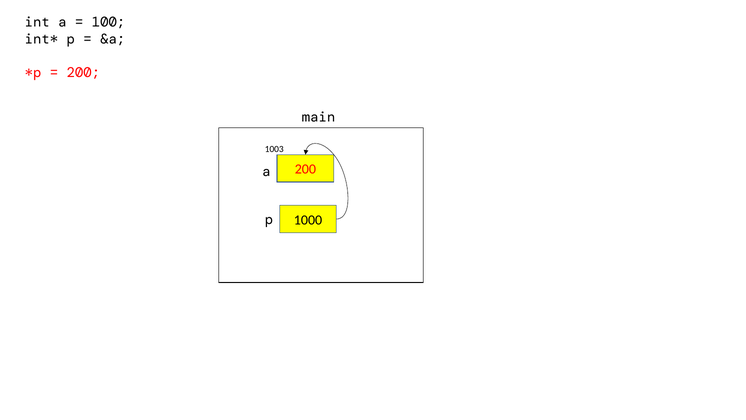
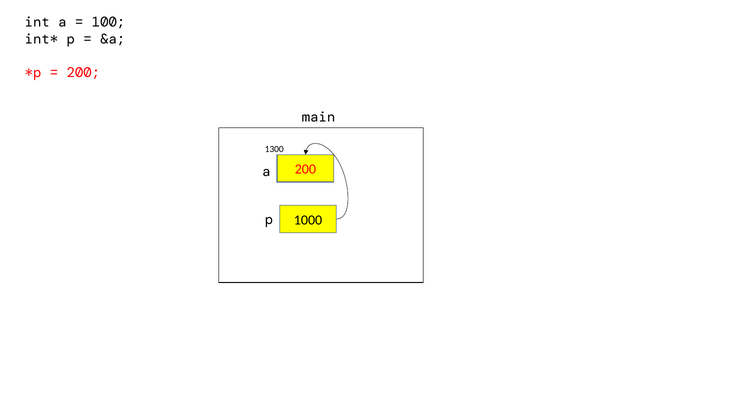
1003: 1003 -> 1300 (274, 149)
